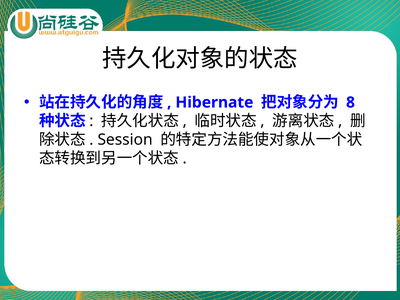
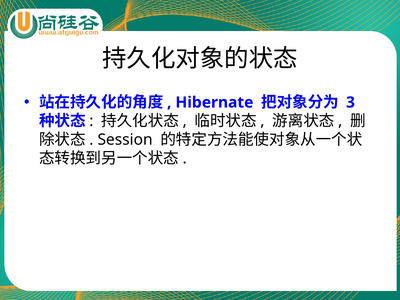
8: 8 -> 3 (350, 102)
